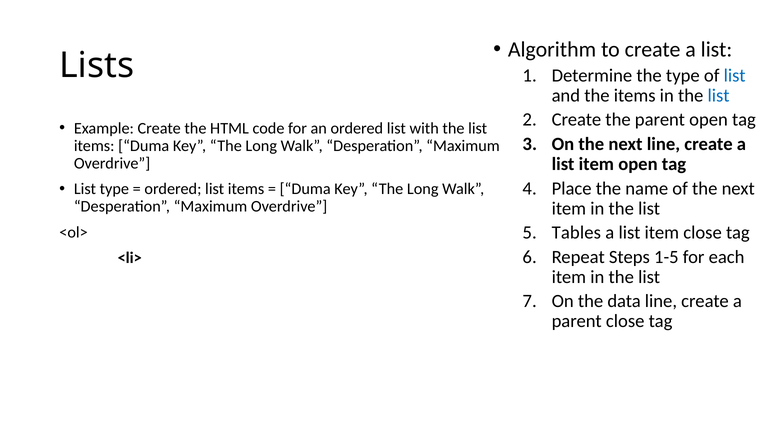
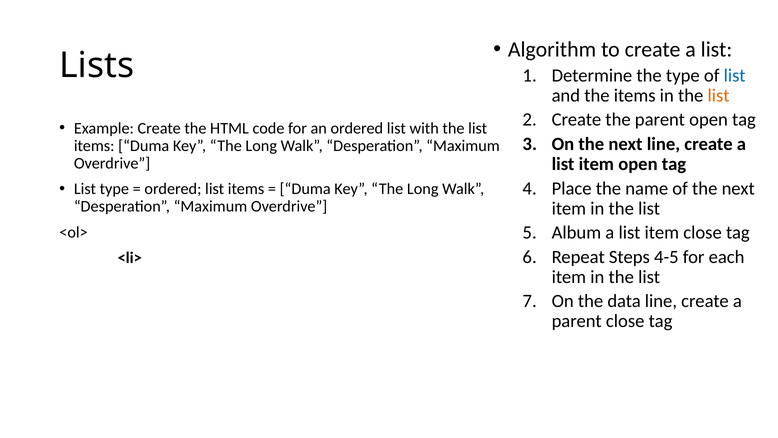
list colour: blue -> orange (719, 96)
Tables: Tables -> Album (576, 232)
1-5: 1-5 -> 4-5 (666, 257)
